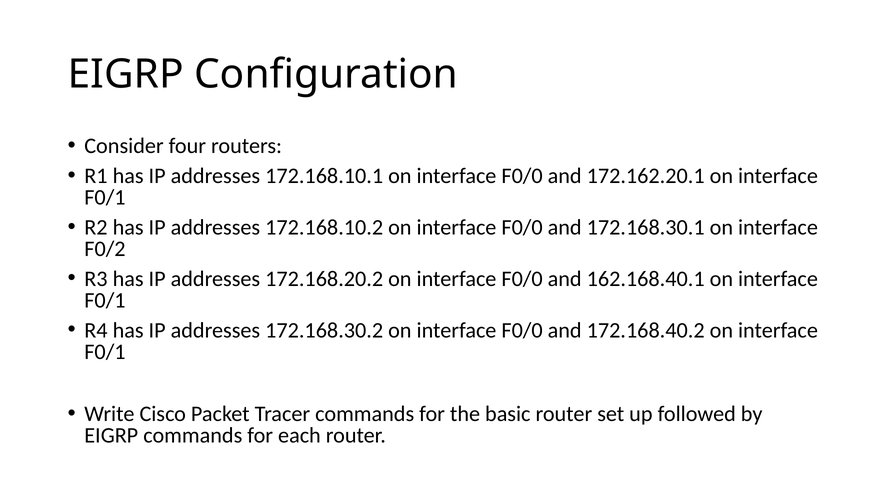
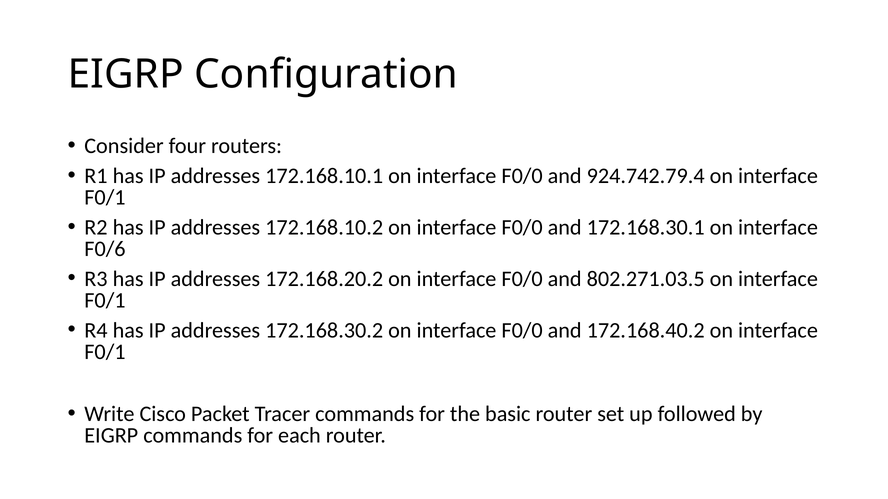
172.162.20.1: 172.162.20.1 -> 924.742.79.4 (646, 176)
F0/2: F0/2 -> F0/6 (105, 249)
162.168.40.1: 162.168.40.1 -> 802.271.03.5 (646, 279)
